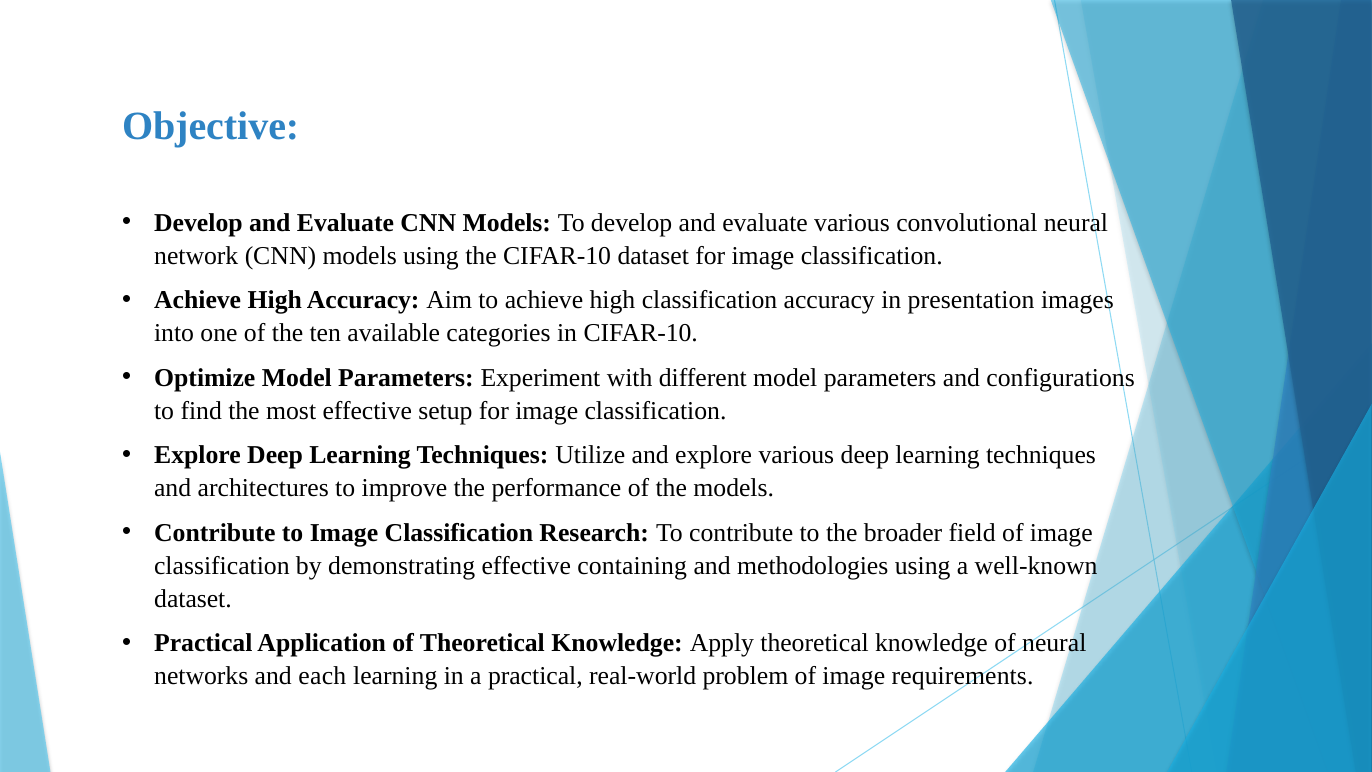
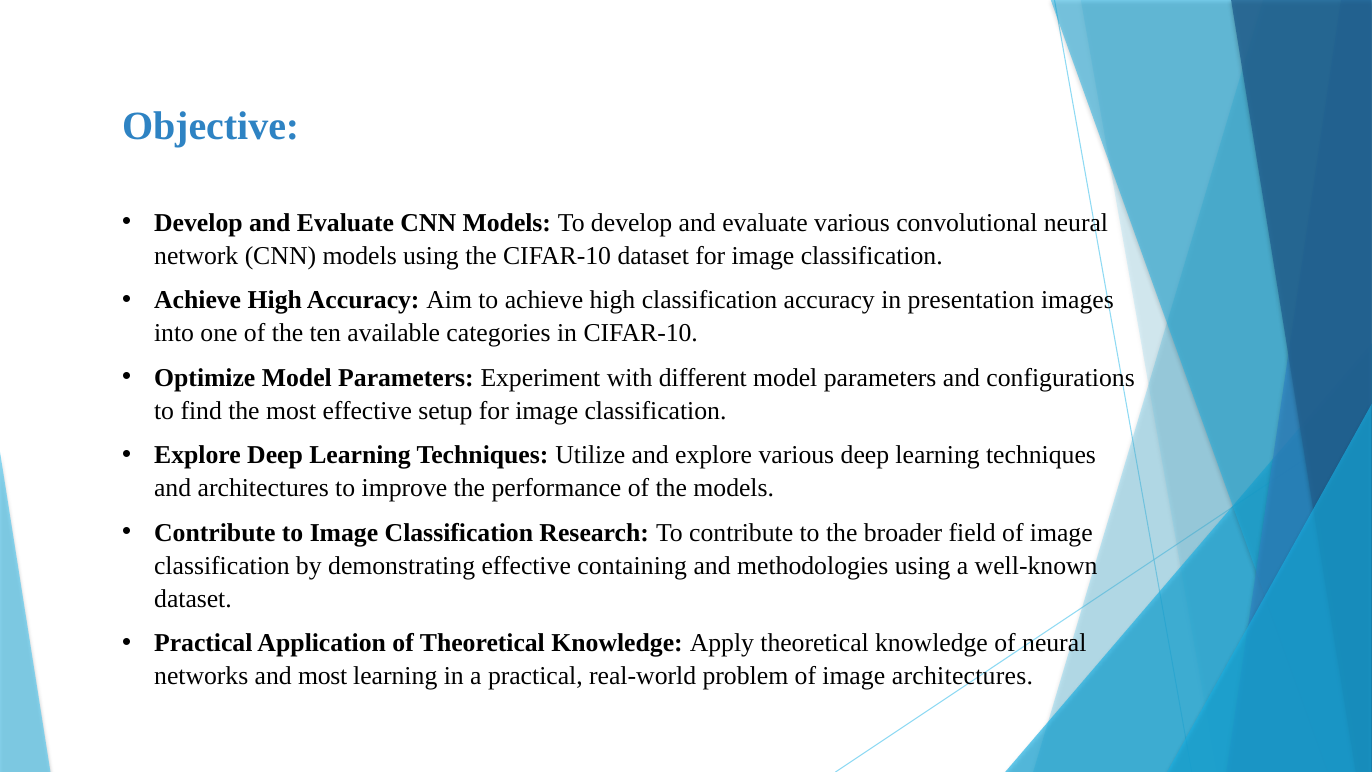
and each: each -> most (323, 676)
image requirements: requirements -> architectures (962, 676)
